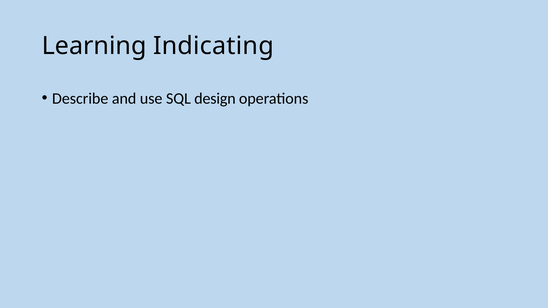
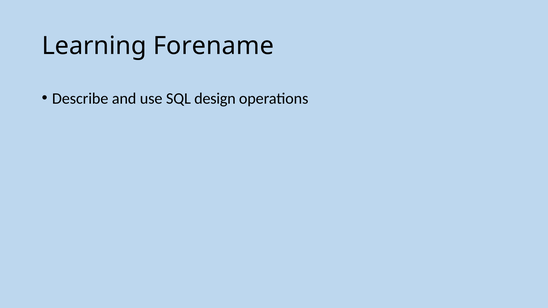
Indicating: Indicating -> Forename (213, 46)
